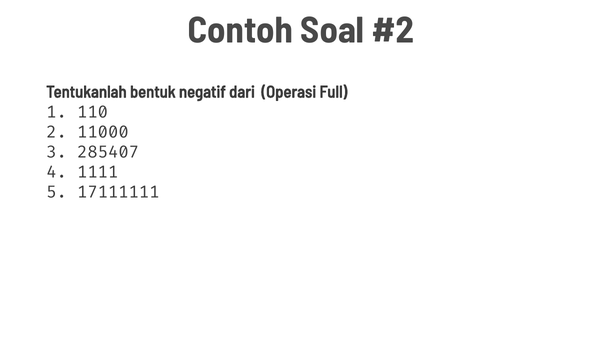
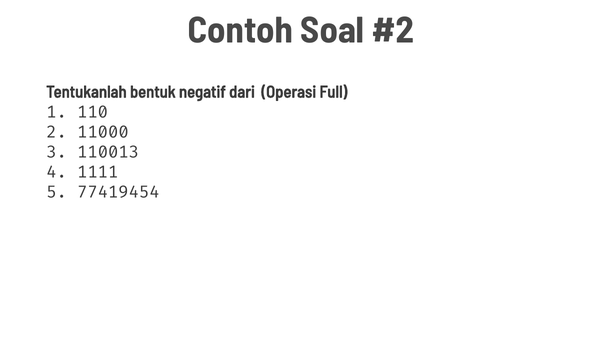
285407: 285407 -> 110013 (108, 152)
17111111: 17111111 -> 77419454 (118, 192)
